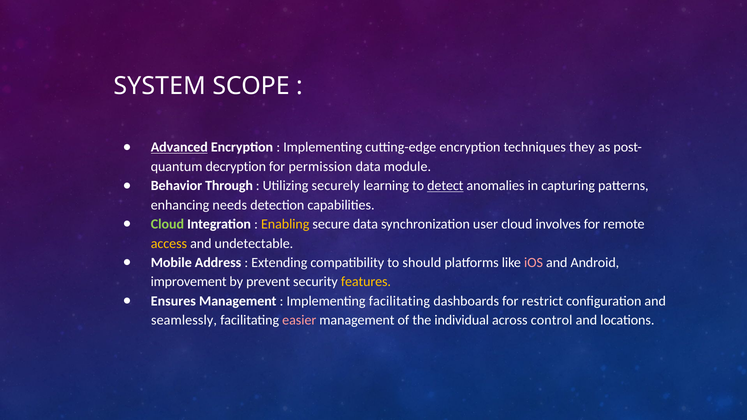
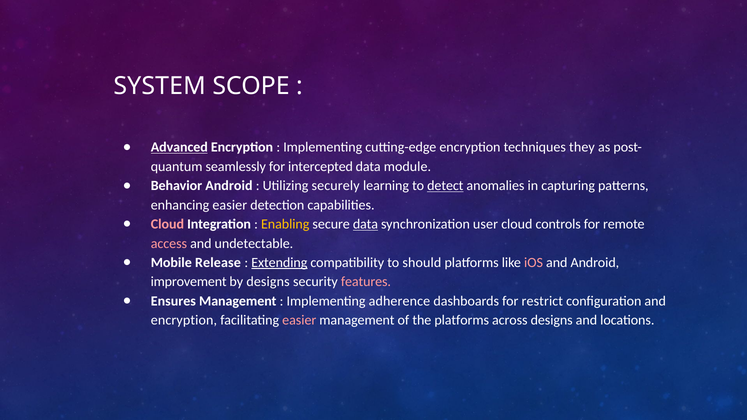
decryption: decryption -> seamlessly (236, 167)
permission: permission -> intercepted (320, 167)
Behavior Through: Through -> Android (229, 186)
enhancing needs: needs -> easier (230, 205)
Cloud colour: light green -> pink (167, 224)
data underline: none -> present (365, 224)
involves: involves -> controls (558, 224)
access colour: yellow -> pink (169, 244)
Address: Address -> Release (218, 263)
Extending underline: none -> present (279, 263)
by prevent: prevent -> designs (268, 282)
features colour: yellow -> pink (366, 282)
Implementing facilitating: facilitating -> adherence (399, 301)
seamlessly: seamlessly -> encryption (184, 320)
the individual: individual -> platforms (462, 320)
across control: control -> designs (552, 320)
